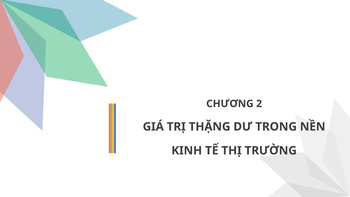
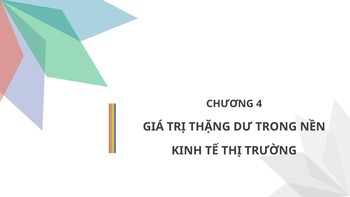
2: 2 -> 4 (259, 104)
